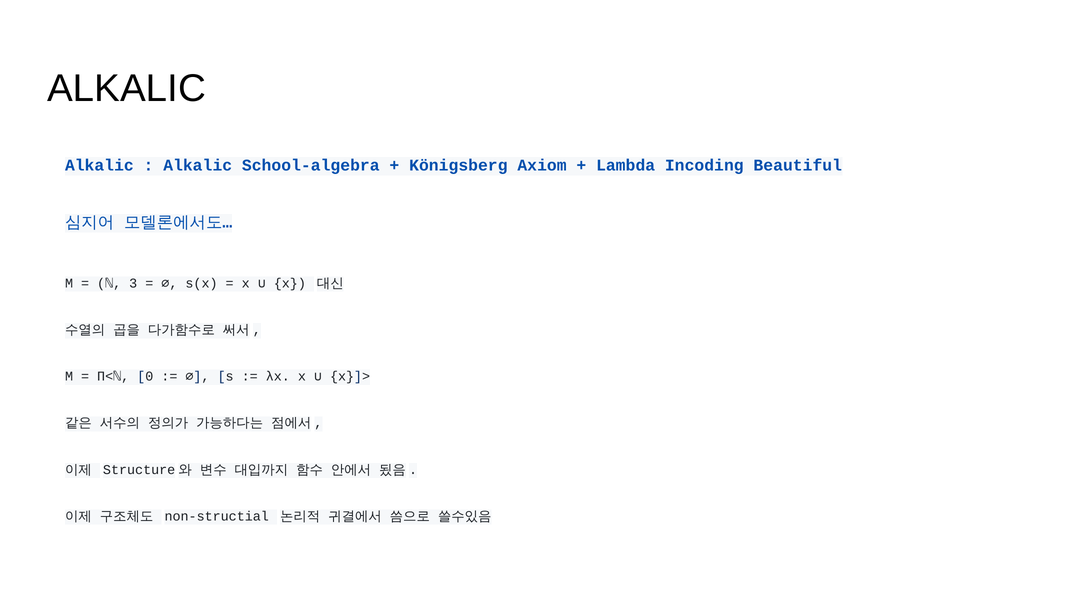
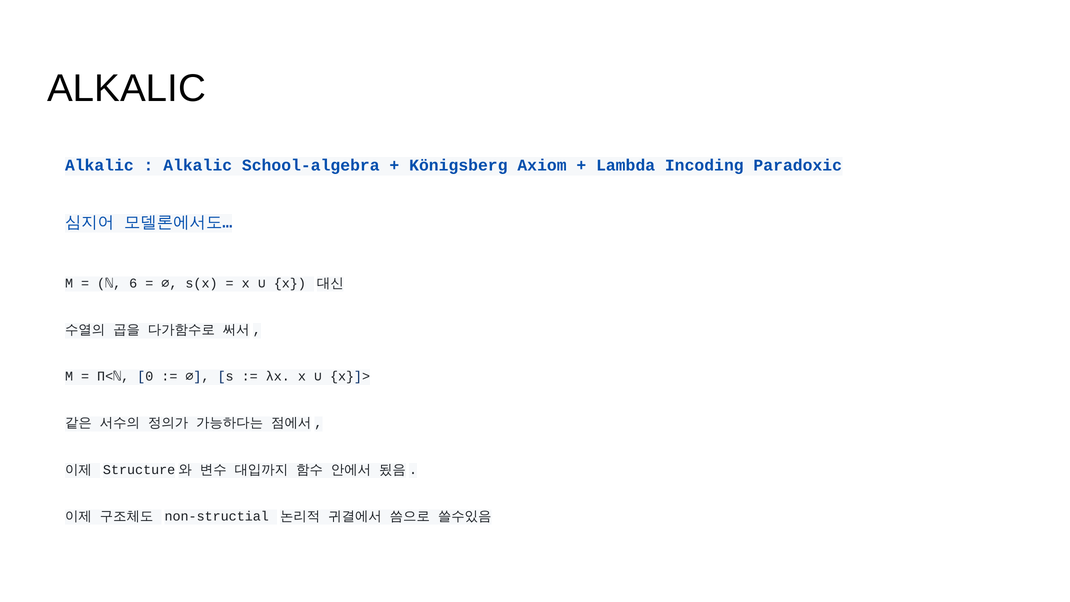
Beautiful: Beautiful -> Paradoxic (798, 165)
3: 3 -> 6 (133, 283)
